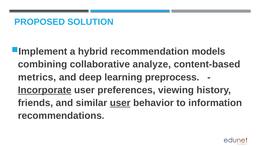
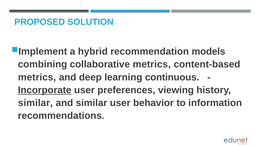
collaborative analyze: analyze -> metrics (152, 64)
preprocess: preprocess -> continuous (172, 77)
friends: friends -> similar (35, 103)
user underline: present -> none (120, 103)
